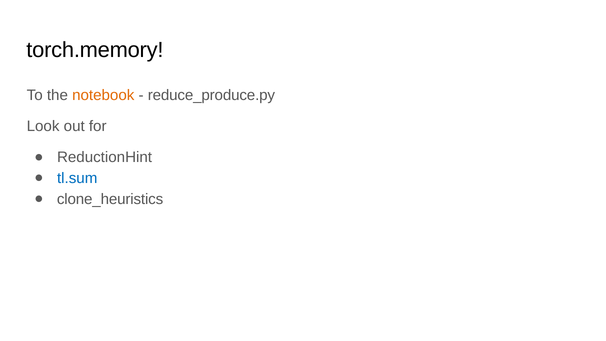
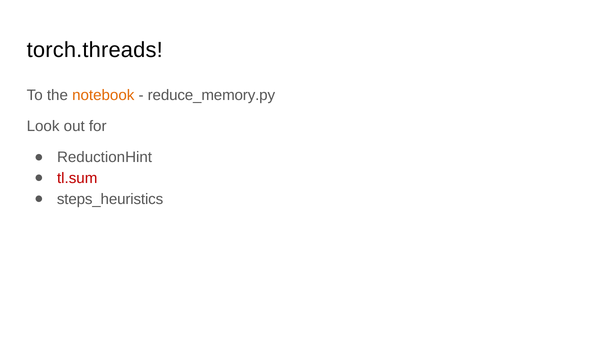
torch.memory: torch.memory -> torch.threads (95, 50)
reduce_produce.py: reduce_produce.py -> reduce_memory.py (211, 95)
tl.sum colour: blue -> red (77, 178)
clone_heuristics: clone_heuristics -> steps_heuristics (110, 199)
